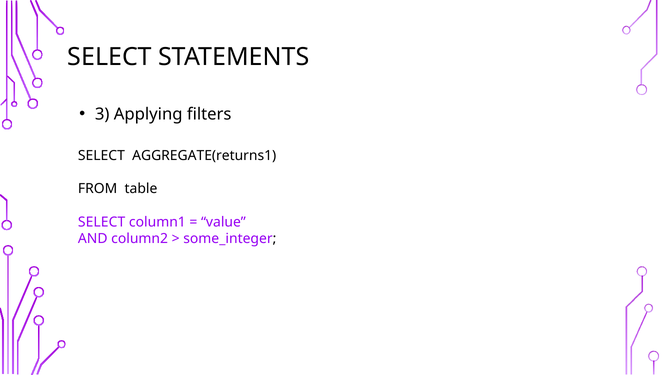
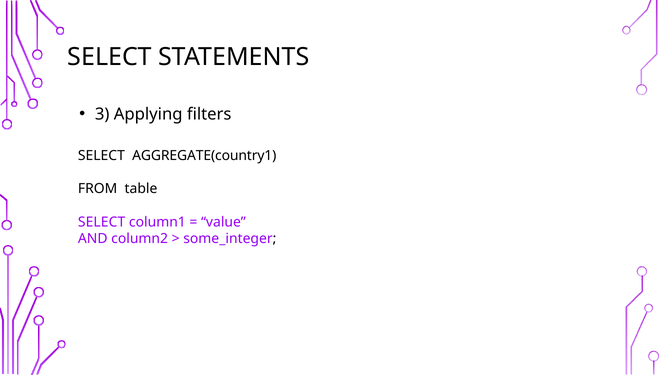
AGGREGATE(returns1: AGGREGATE(returns1 -> AGGREGATE(country1 (204, 156)
